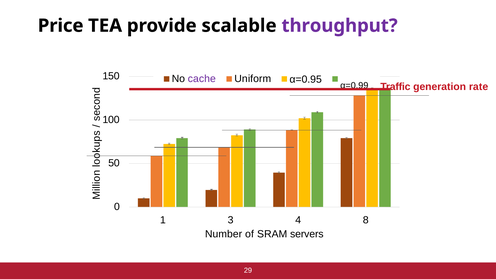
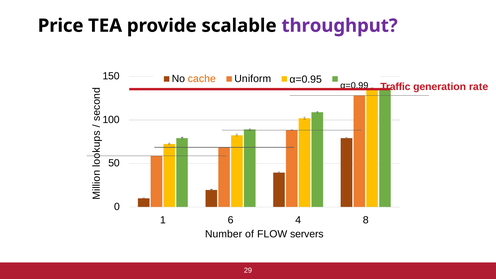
cache colour: purple -> orange (202, 79)
3: 3 -> 6 (231, 220)
SRAM: SRAM -> FLOW (272, 234)
